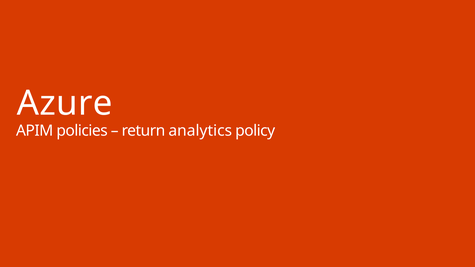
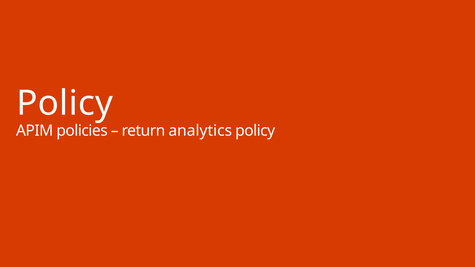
Azure: Azure -> Policy (65, 103)
